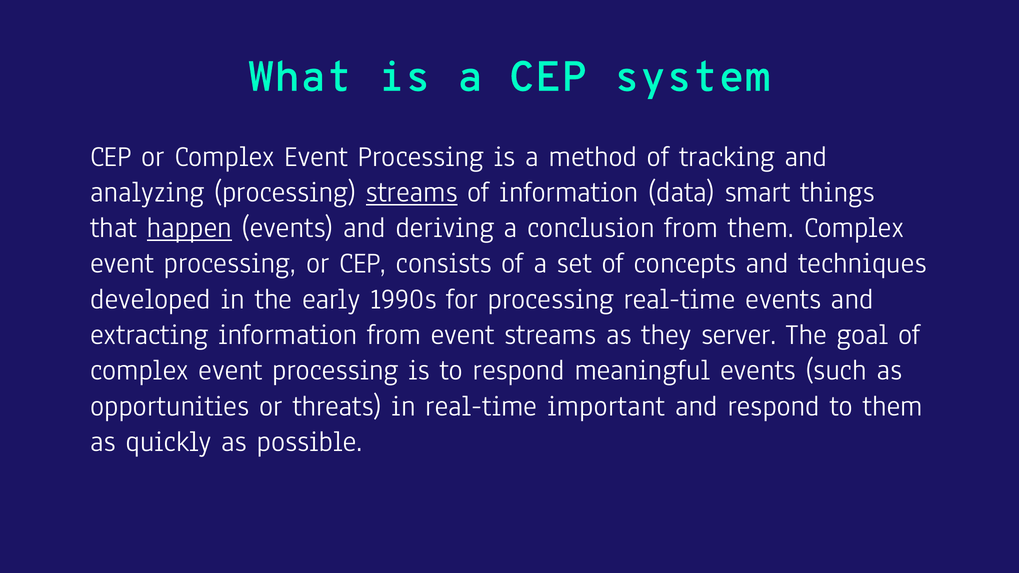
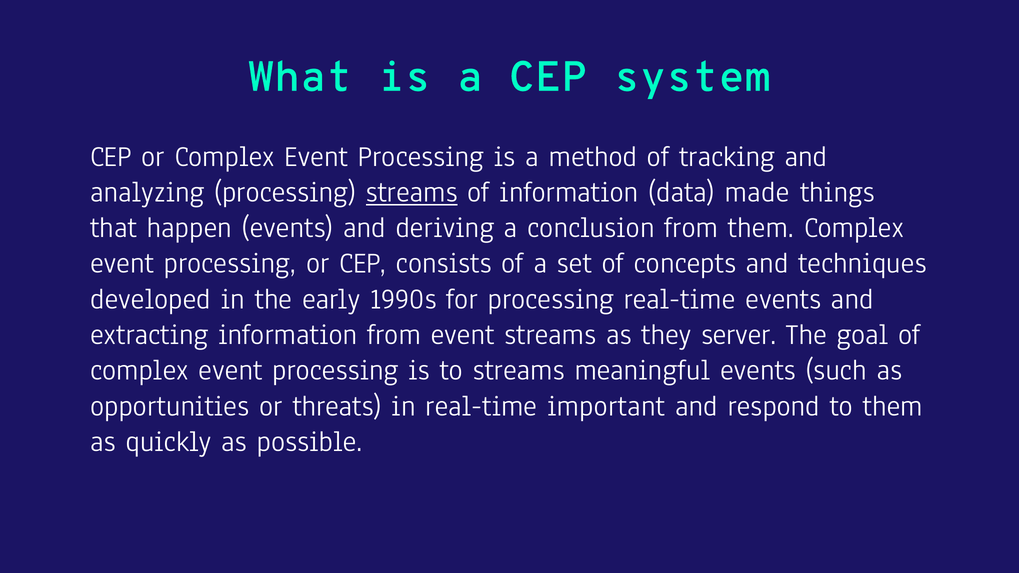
smart: smart -> made (757, 192)
happen underline: present -> none (189, 228)
to respond: respond -> streams (519, 370)
